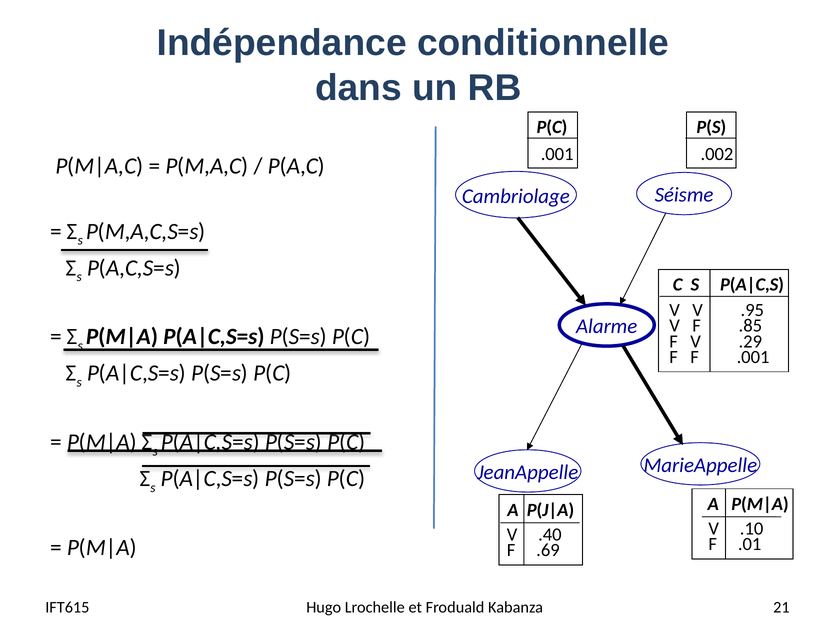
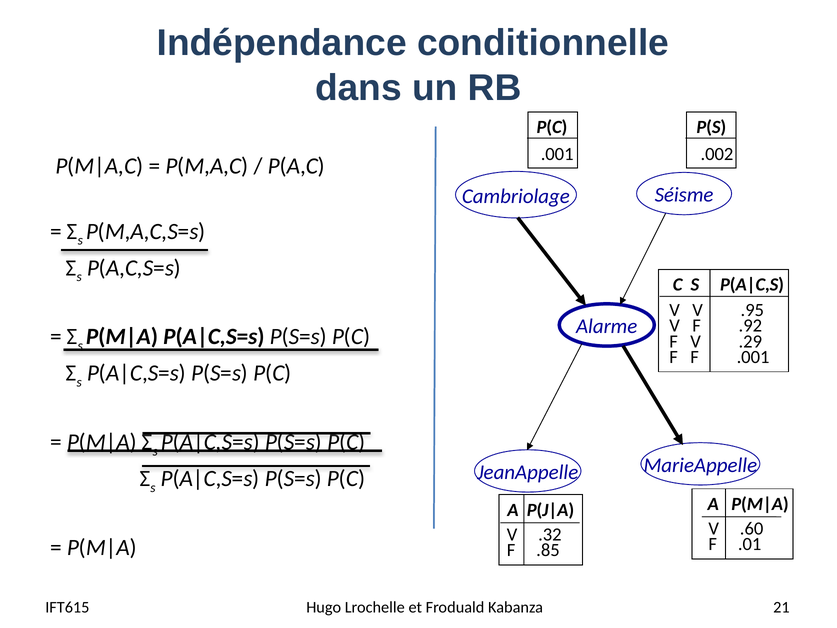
.85: .85 -> .92 (750, 326)
.10: .10 -> .60 (752, 528)
.40: .40 -> .32 (550, 534)
.69: .69 -> .85 (548, 550)
